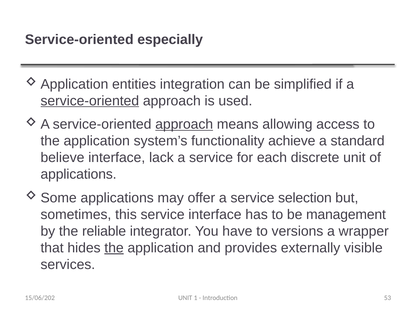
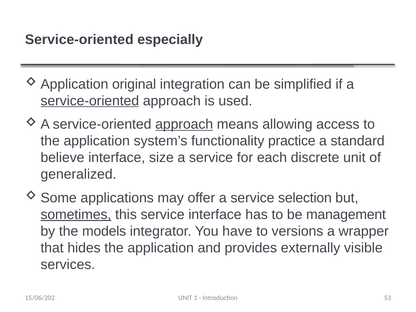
entities: entities -> original (134, 84)
achieve: achieve -> practice (292, 141)
lack: lack -> size (161, 158)
applications: applications -> generalized (78, 174)
sometimes underline: none -> present (76, 215)
reliable: reliable -> models (104, 231)
the underline: present -> none (114, 248)
